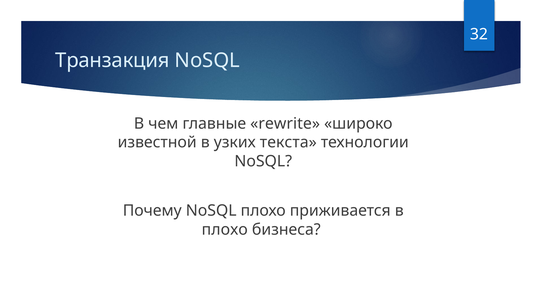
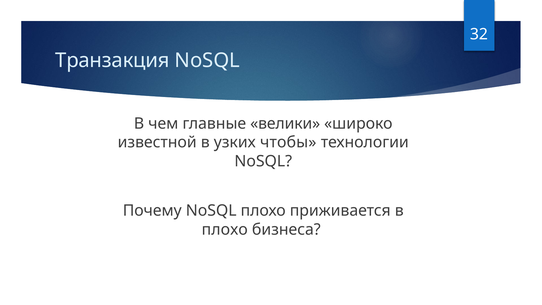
rewrite: rewrite -> велики (285, 123)
текста: текста -> чтобы (288, 142)
